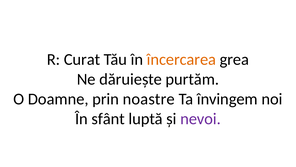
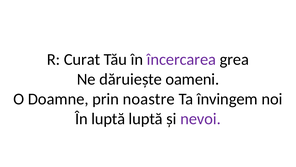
încercarea colour: orange -> purple (181, 59)
purtăm: purtăm -> oameni (192, 79)
În sfânt: sfânt -> luptă (108, 118)
